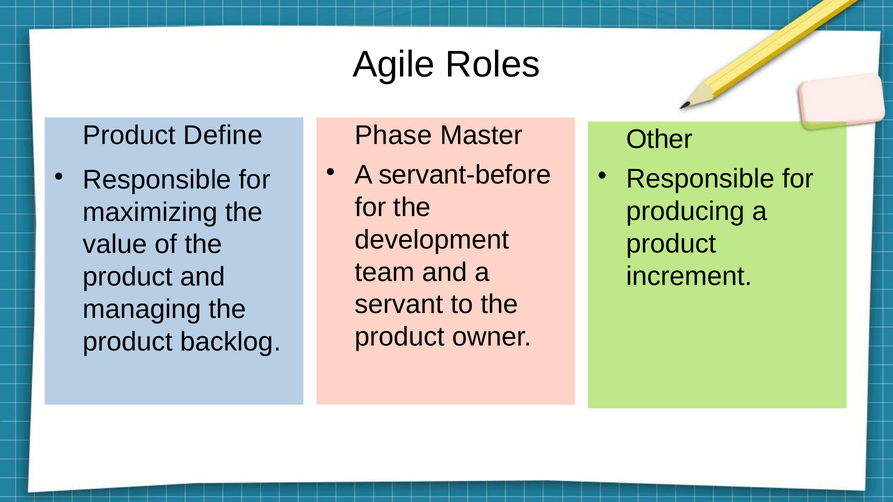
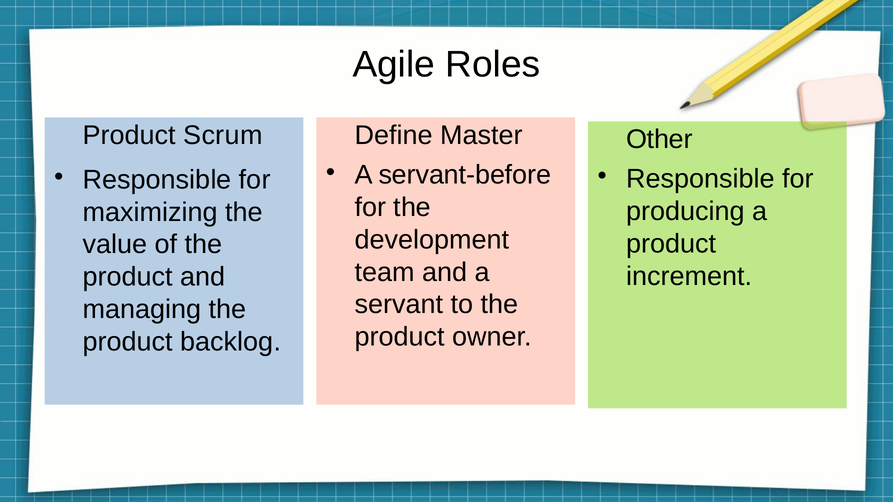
Define: Define -> Scrum (223, 136)
Phase: Phase -> Define (394, 136)
